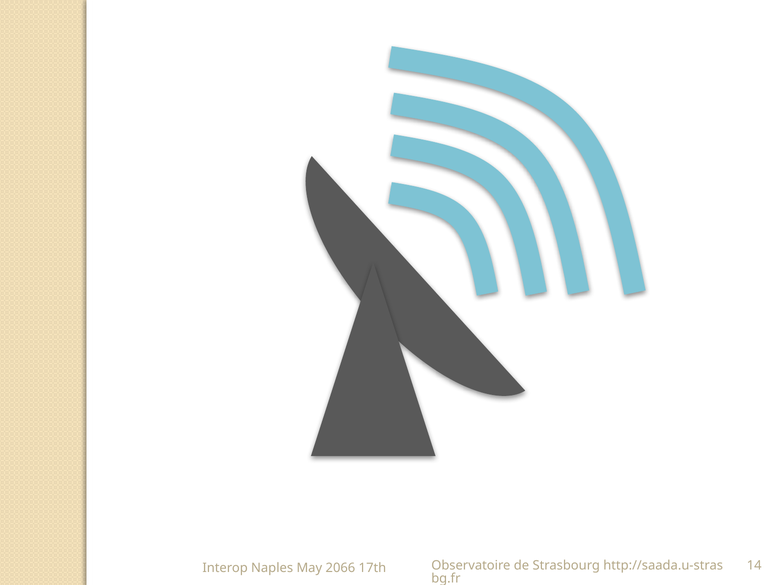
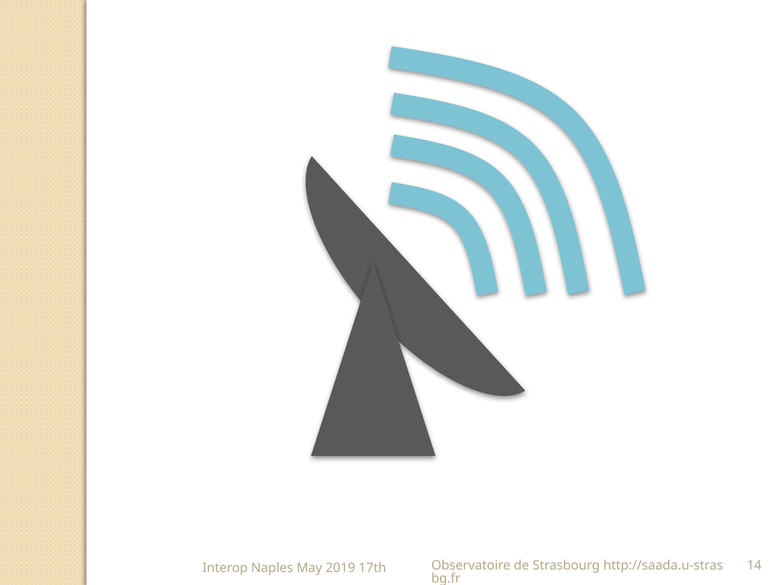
2066: 2066 -> 2019 (340, 568)
